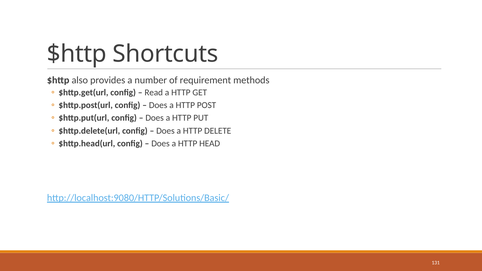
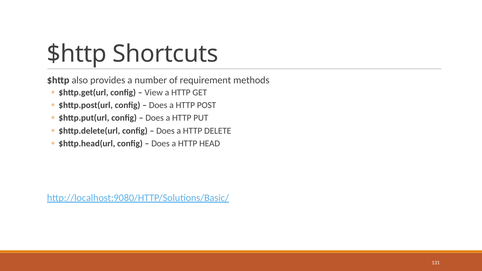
Read: Read -> View (154, 92)
